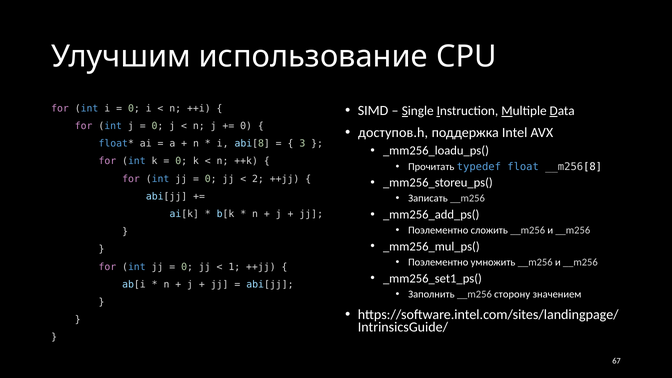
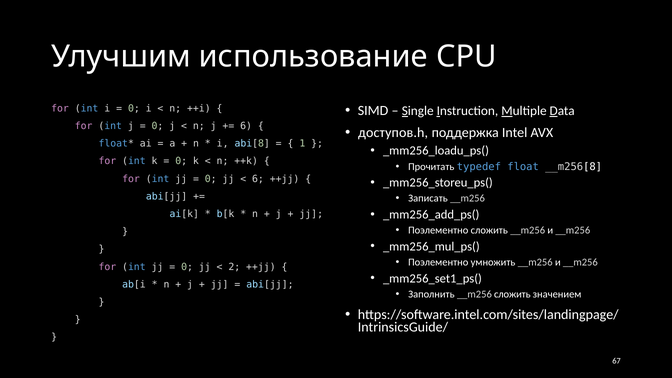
0: 0 -> 6 (246, 126)
3: 3 -> 1 (302, 144)
2: 2 -> 6 (258, 179)
1: 1 -> 2 (234, 267)
__m256 сторону: сторону -> сложить (512, 294)
